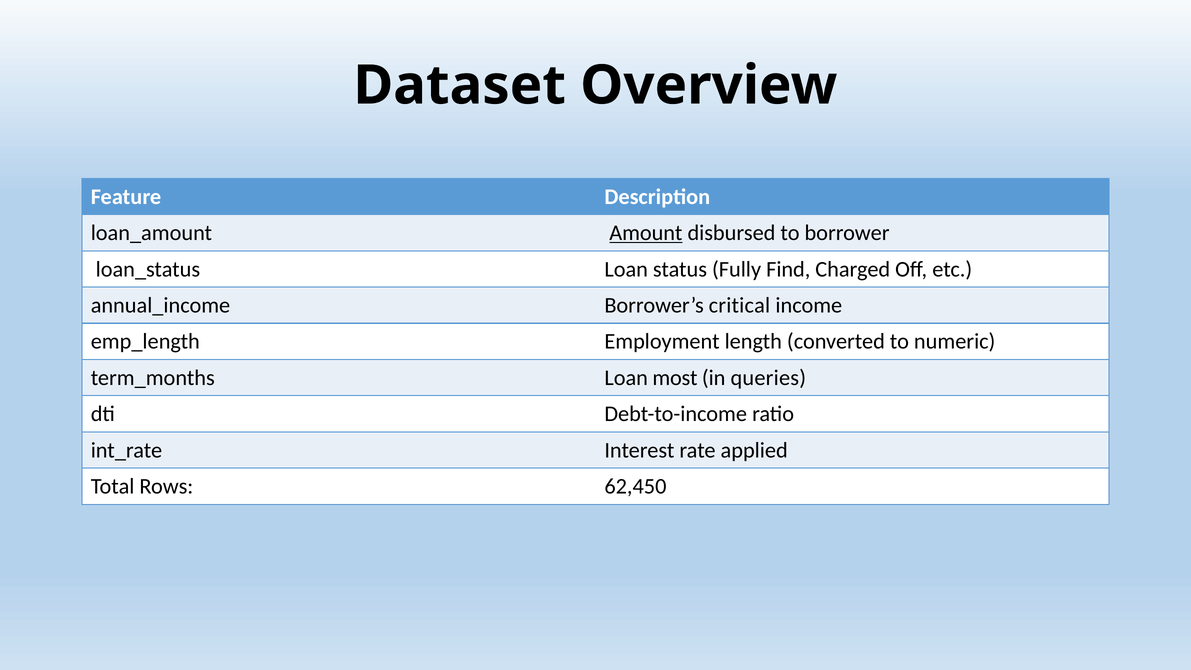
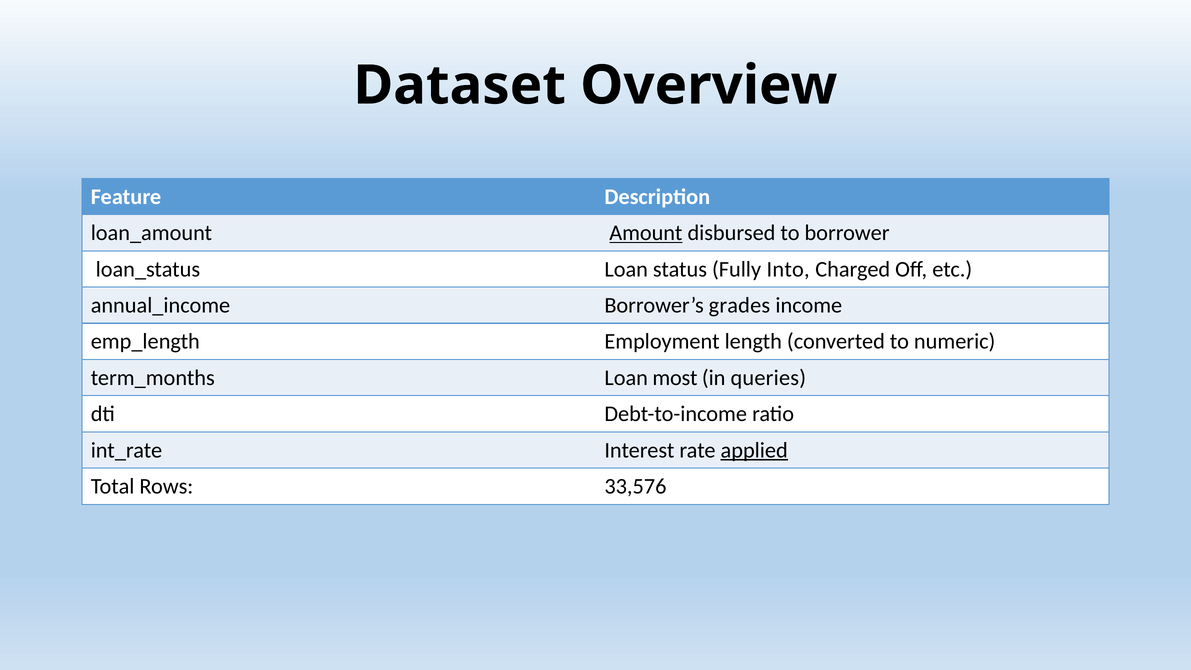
Find: Find -> Into (788, 269)
critical: critical -> grades (739, 305)
applied underline: none -> present (754, 450)
62,450: 62,450 -> 33,576 (635, 486)
